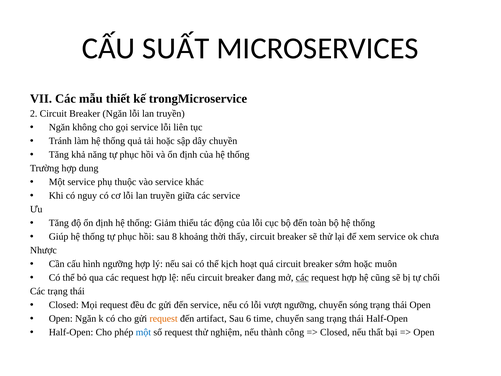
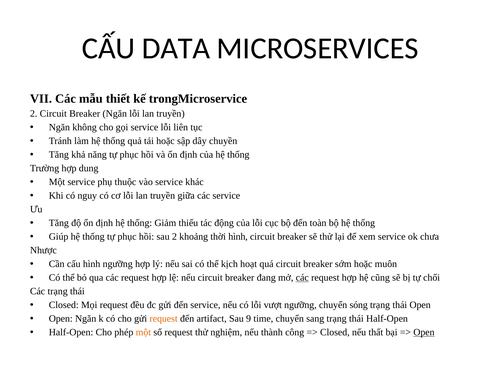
SUẤT: SUẤT -> DATA (176, 48)
sau 8: 8 -> 2 (174, 237)
thời thấy: thấy -> hình (238, 237)
6: 6 -> 9 (249, 318)
một colour: blue -> orange (143, 332)
Open underline: none -> present (424, 332)
